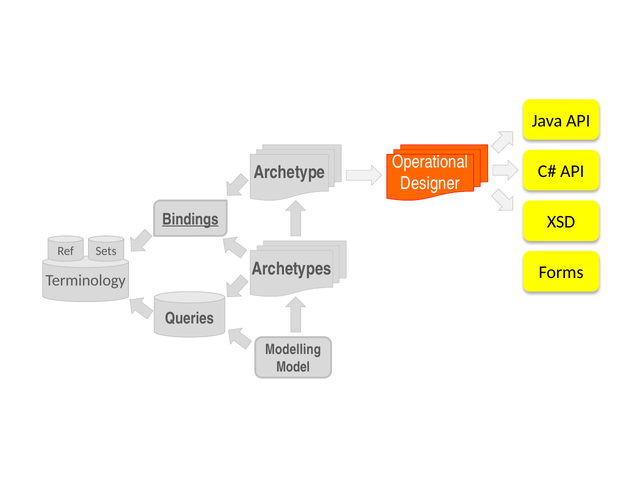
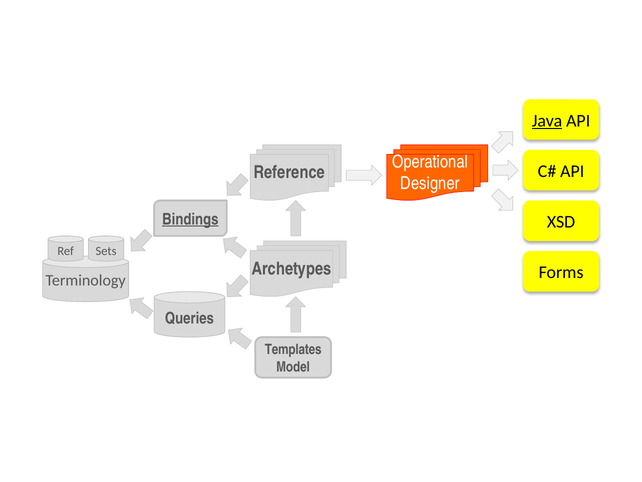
Java underline: none -> present (547, 121)
Archetype: Archetype -> Reference (289, 172)
Modelling: Modelling -> Templates (293, 349)
